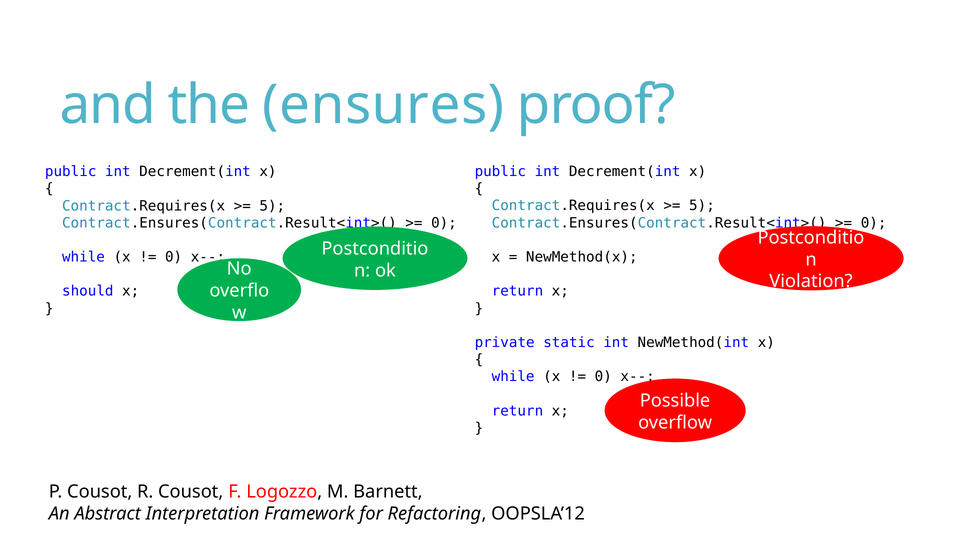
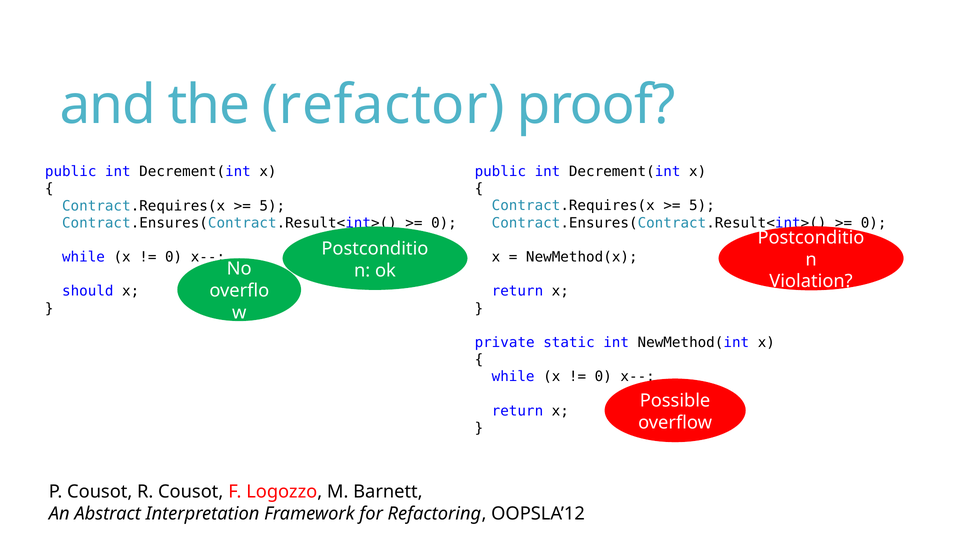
ensures: ensures -> refactor (383, 105)
